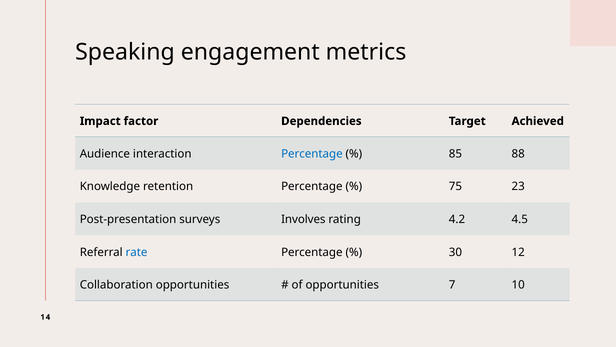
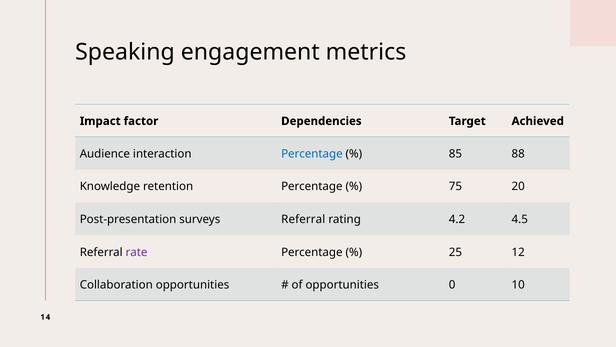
23: 23 -> 20 (518, 186)
surveys Involves: Involves -> Referral (303, 219)
rate colour: blue -> purple (137, 252)
30: 30 -> 25 (455, 252)
7: 7 -> 0 (452, 285)
